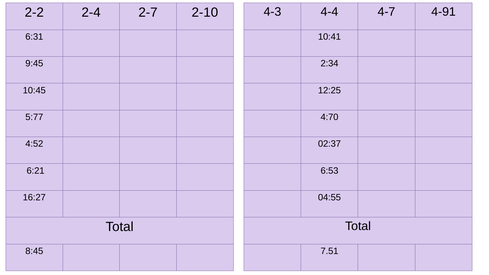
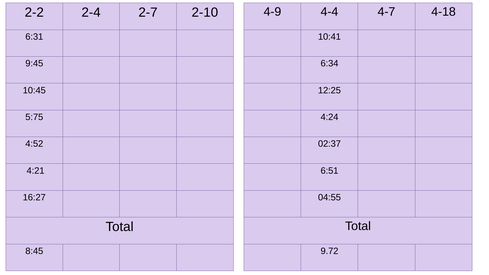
4-3: 4-3 -> 4-9 (272, 12)
4-91: 4-91 -> 4-18 (444, 12)
2:34: 2:34 -> 6:34 (329, 64)
5:77: 5:77 -> 5:75 (34, 117)
4:70: 4:70 -> 4:24 (329, 117)
6:21: 6:21 -> 4:21 (36, 171)
6:53: 6:53 -> 6:51 (329, 171)
7.51: 7.51 -> 9.72 (329, 251)
